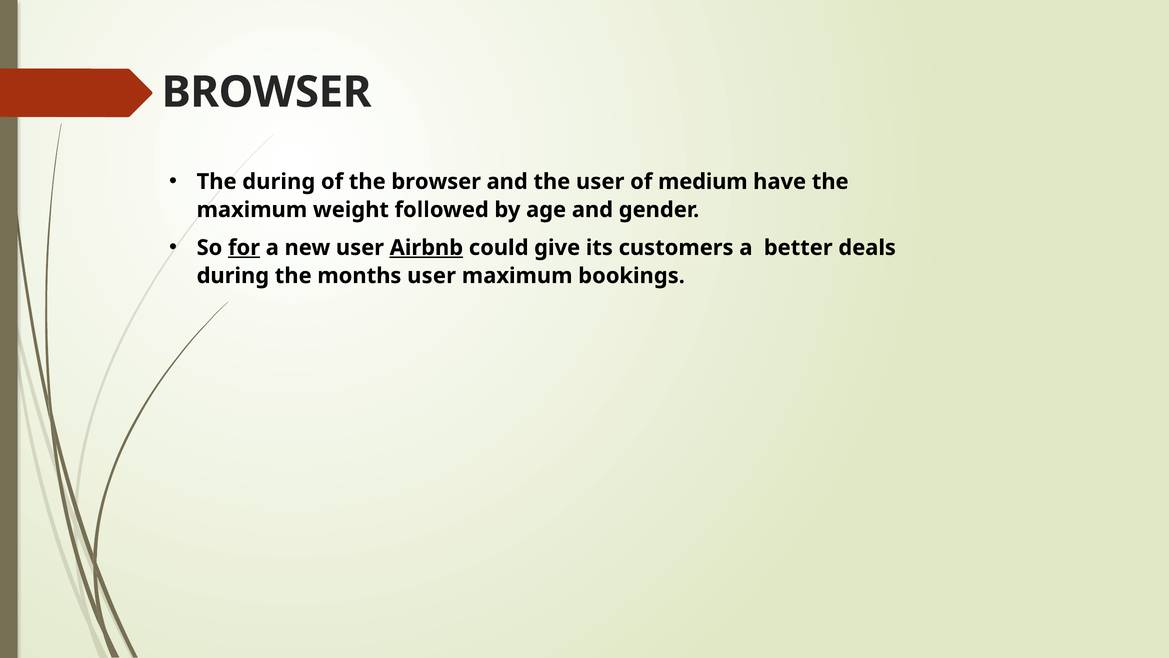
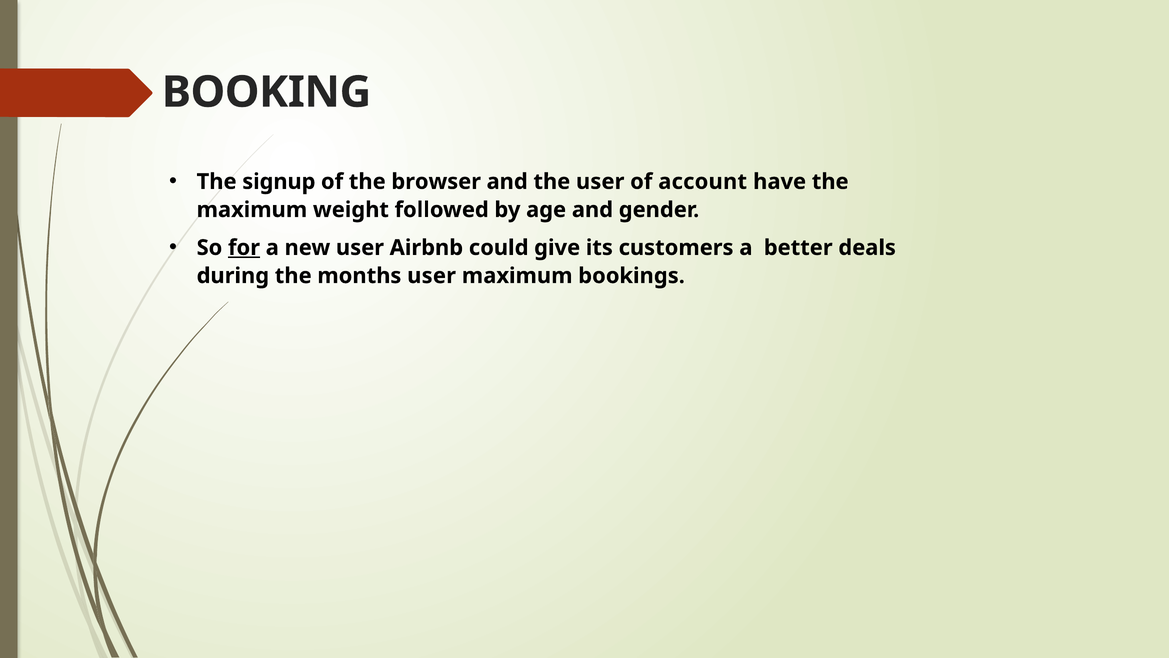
BROWSER: BROWSER -> BOOKING (267, 92)
The during: during -> signup (279, 182)
medium: medium -> account (703, 182)
Airbnb underline: present -> none (426, 248)
